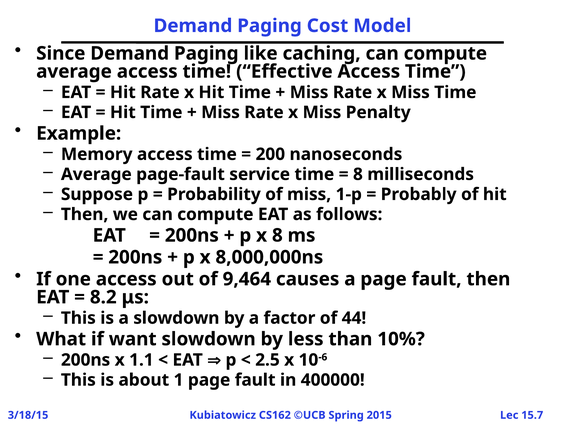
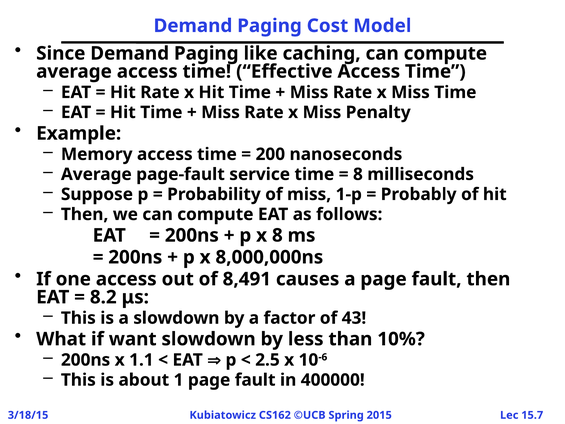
9,464: 9,464 -> 8,491 (247, 279)
44: 44 -> 43 (354, 318)
